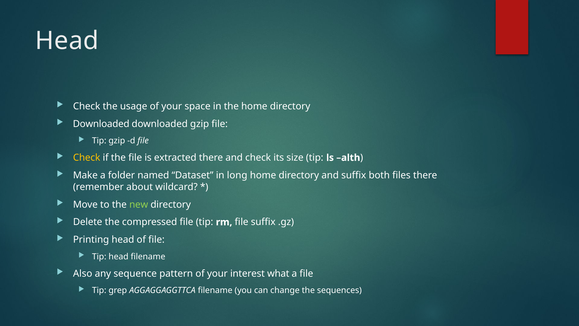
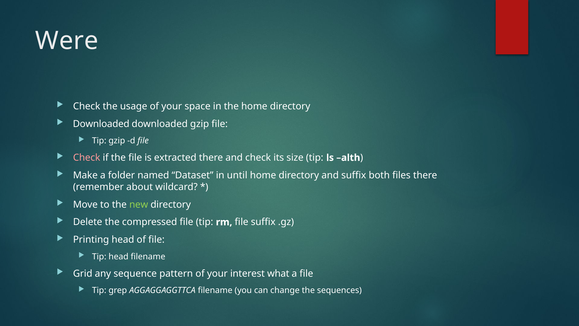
Head: Head -> Were (67, 41)
Check colour: yellow -> pink (87, 158)
long: long -> until (237, 175)
Also: Also -> Grid (83, 273)
